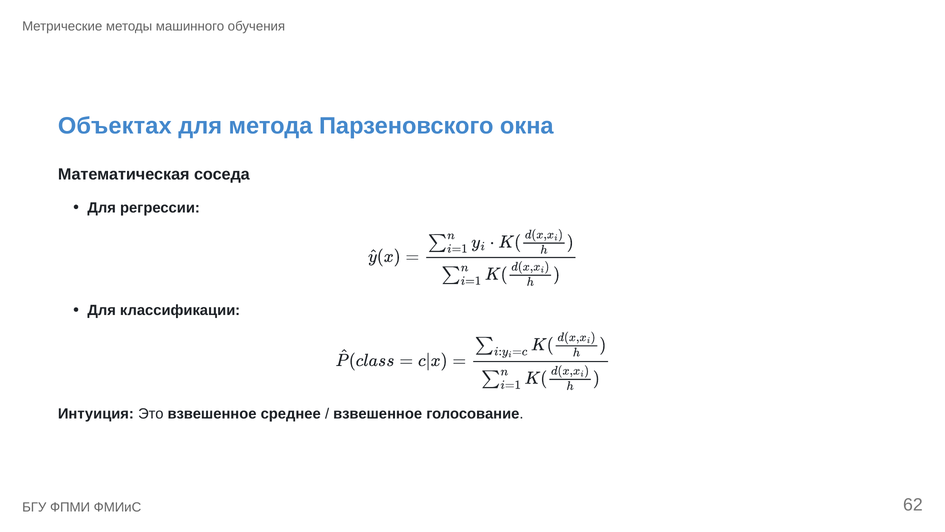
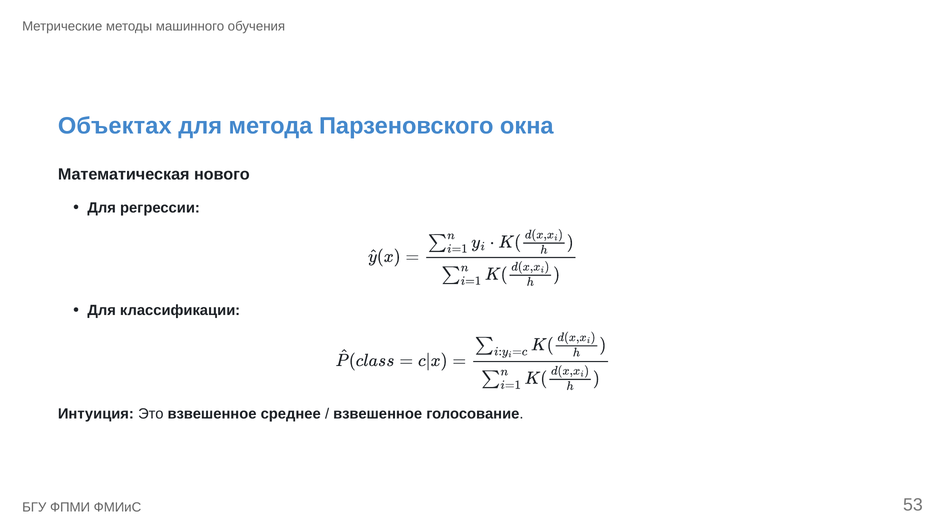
соседа: соседа -> нового (222, 174)
62: 62 -> 53 (913, 504)
